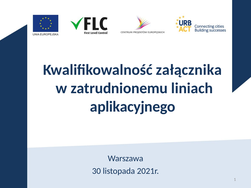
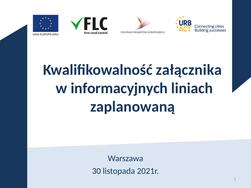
zatrudnionemu: zatrudnionemu -> informacyjnych (119, 88)
aplikacyjnego: aplikacyjnego -> zaplanowaną (133, 107)
